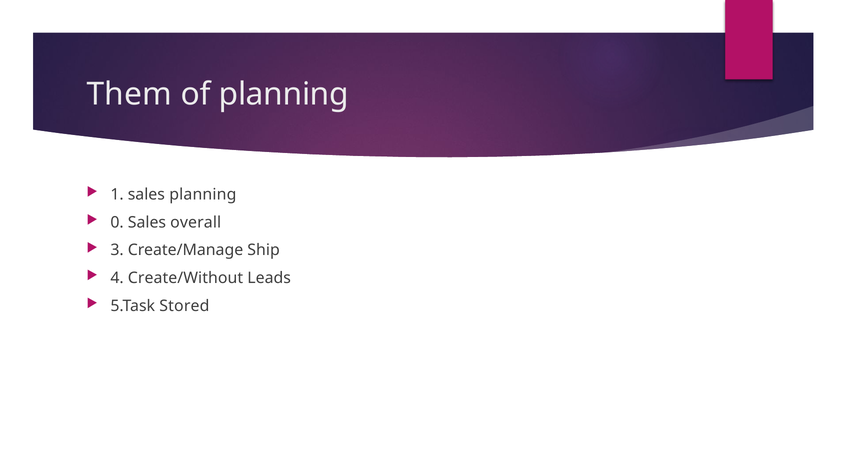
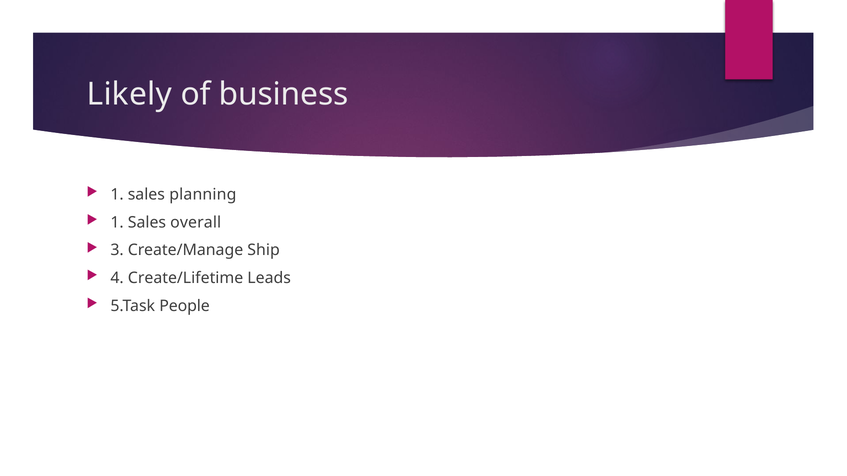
Them: Them -> Likely (129, 94)
of planning: planning -> business (284, 94)
0: 0 -> 1 (117, 223)
Create/Without: Create/Without -> Create/Lifetime (186, 278)
Stored: Stored -> People (185, 306)
